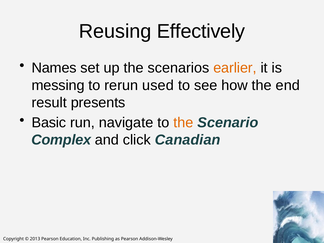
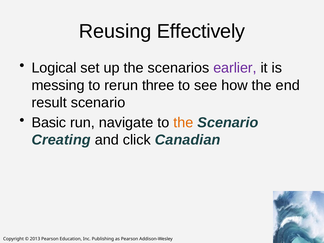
Names: Names -> Logical (54, 68)
earlier colour: orange -> purple (235, 68)
used: used -> three (158, 85)
result presents: presents -> scenario (98, 103)
Complex: Complex -> Creating (61, 140)
